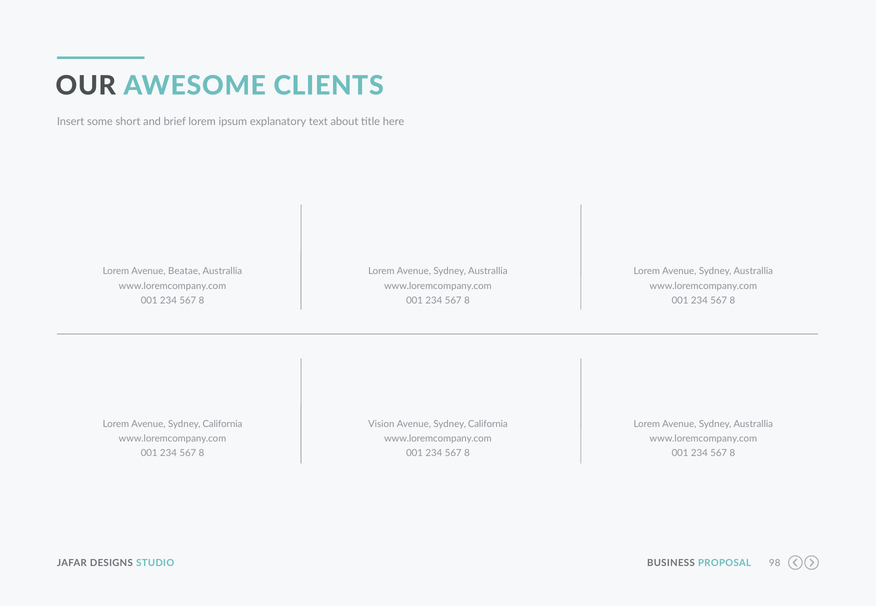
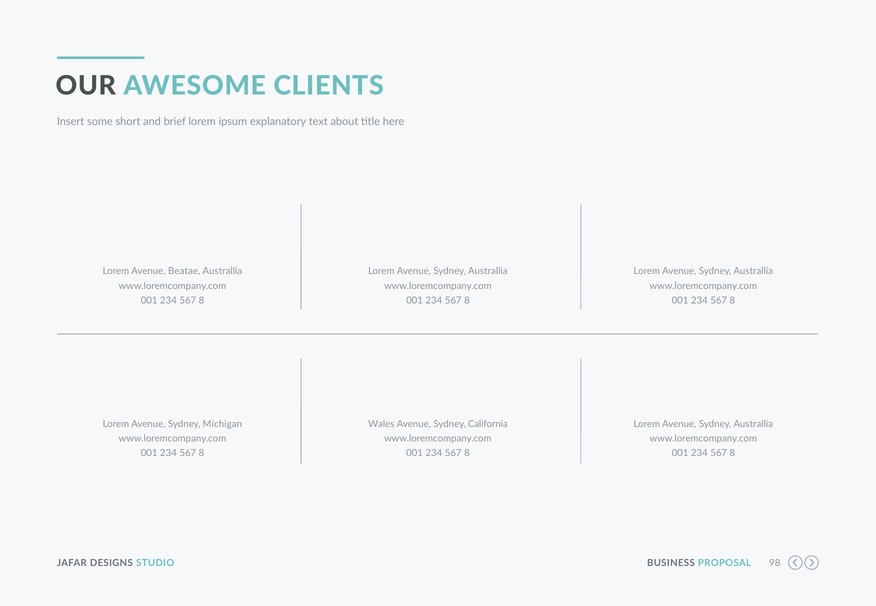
Lorem Avenue Sydney California: California -> Michigan (222, 424)
Vision: Vision -> Wales (381, 424)
